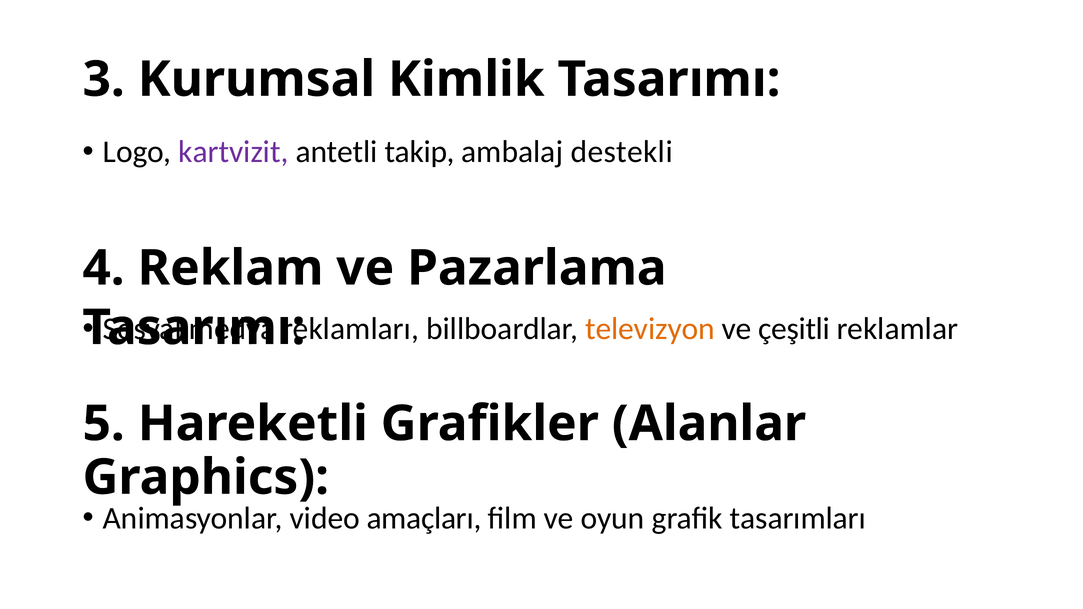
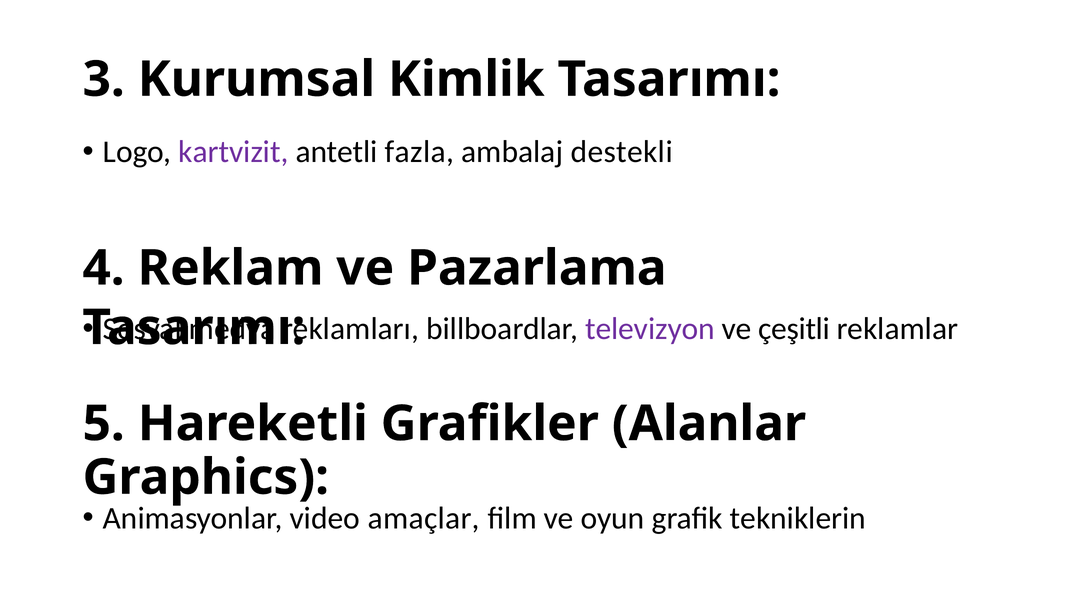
takip: takip -> fazla (419, 152)
televizyon colour: orange -> purple (650, 329)
amaçları: amaçları -> amaçlar (424, 518)
tasarımları: tasarımları -> tekniklerin (798, 518)
